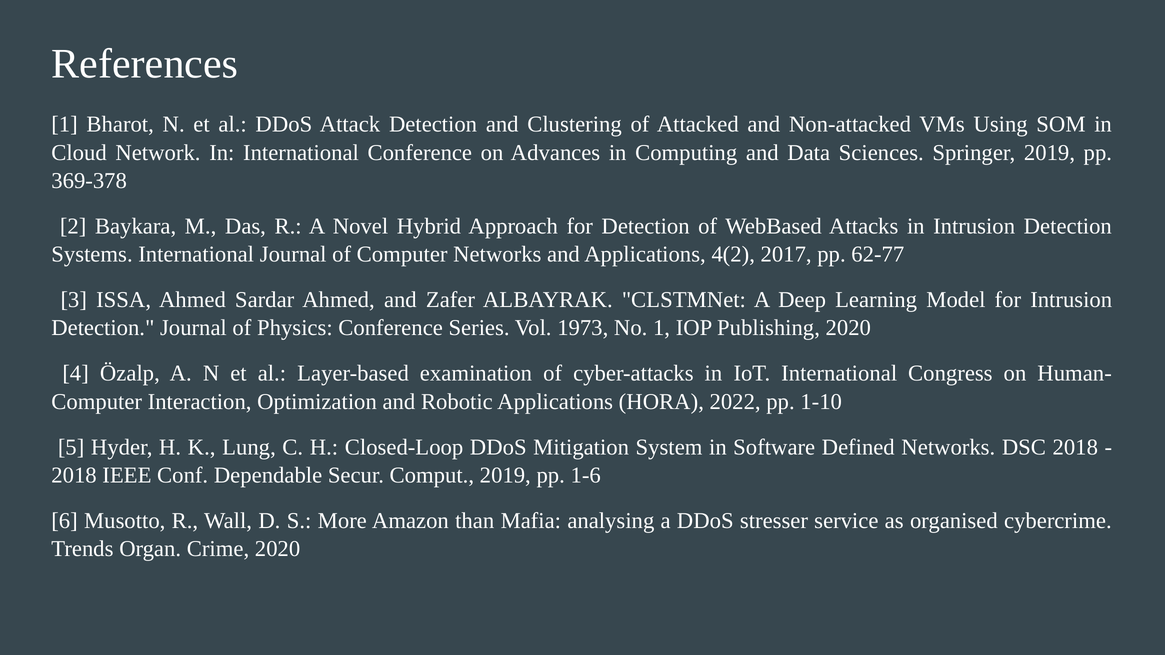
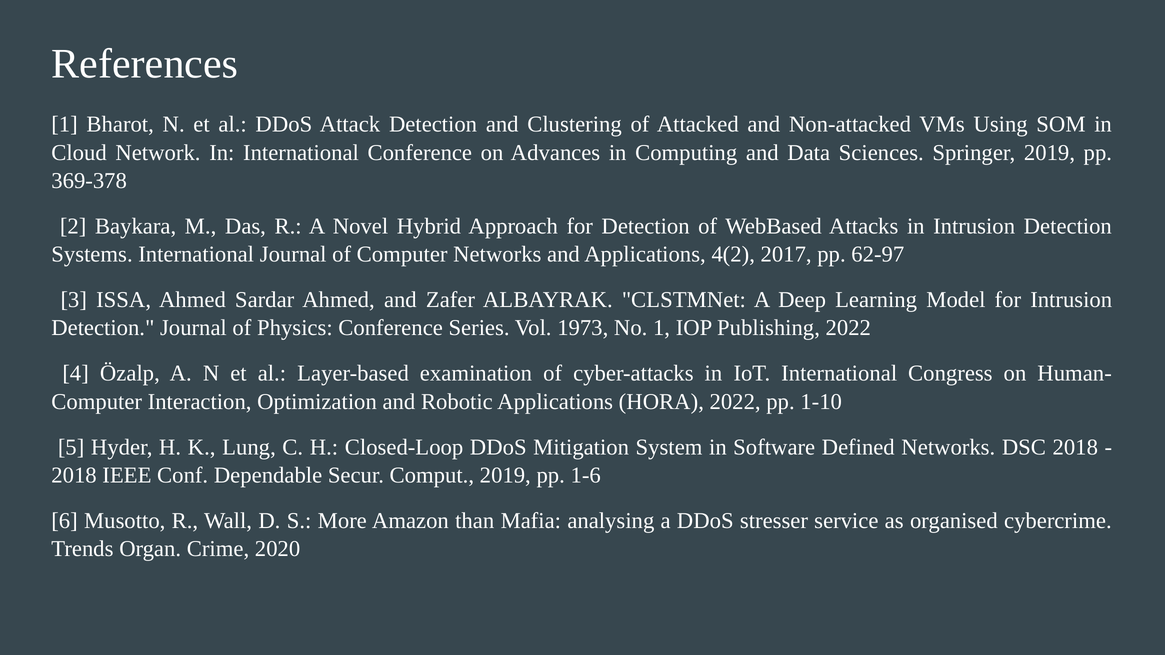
62-77: 62-77 -> 62-97 (878, 254)
Publishing 2020: 2020 -> 2022 (848, 328)
